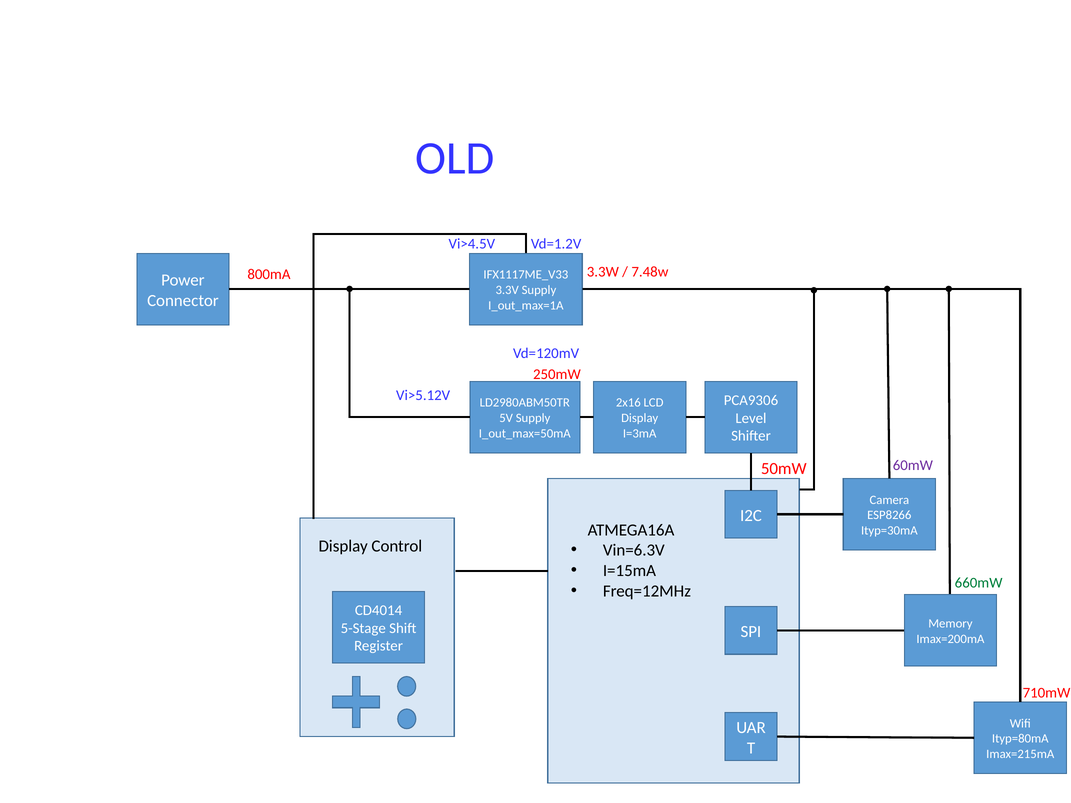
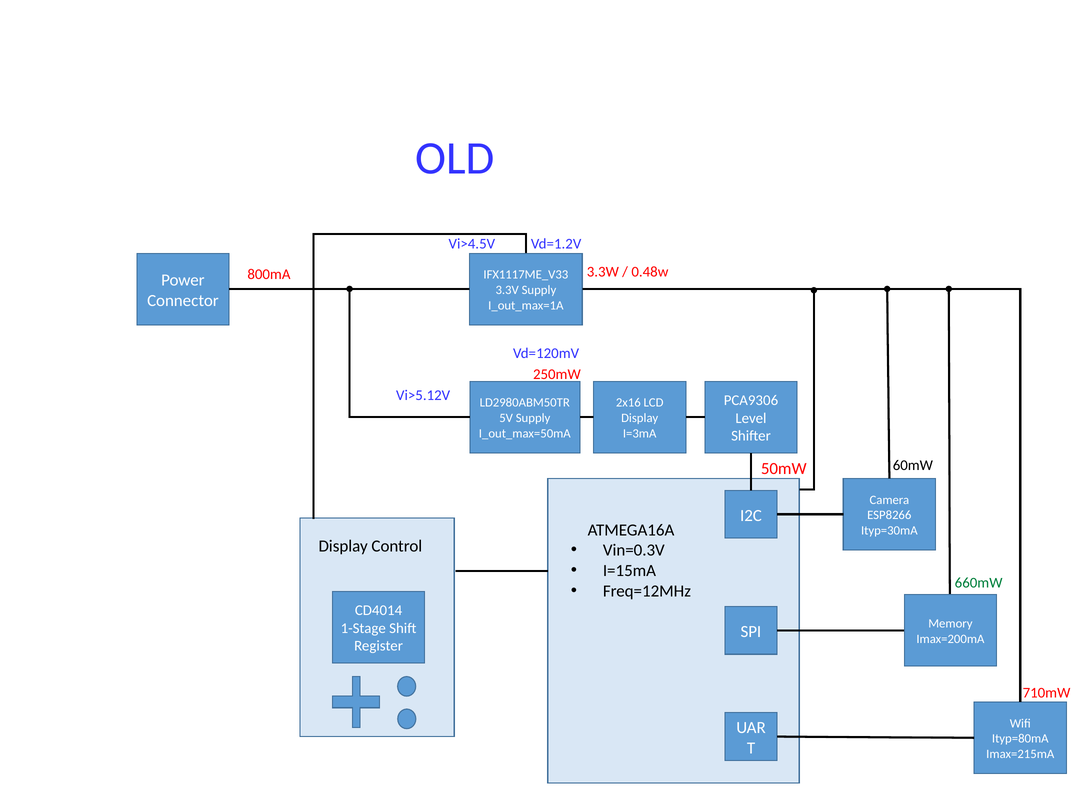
7.48w: 7.48w -> 0.48w (650, 272)
60mW colour: purple -> black (913, 466)
Vin=6.3V: Vin=6.3V -> Vin=0.3V (634, 551)
5-Stage: 5-Stage -> 1-Stage (363, 628)
